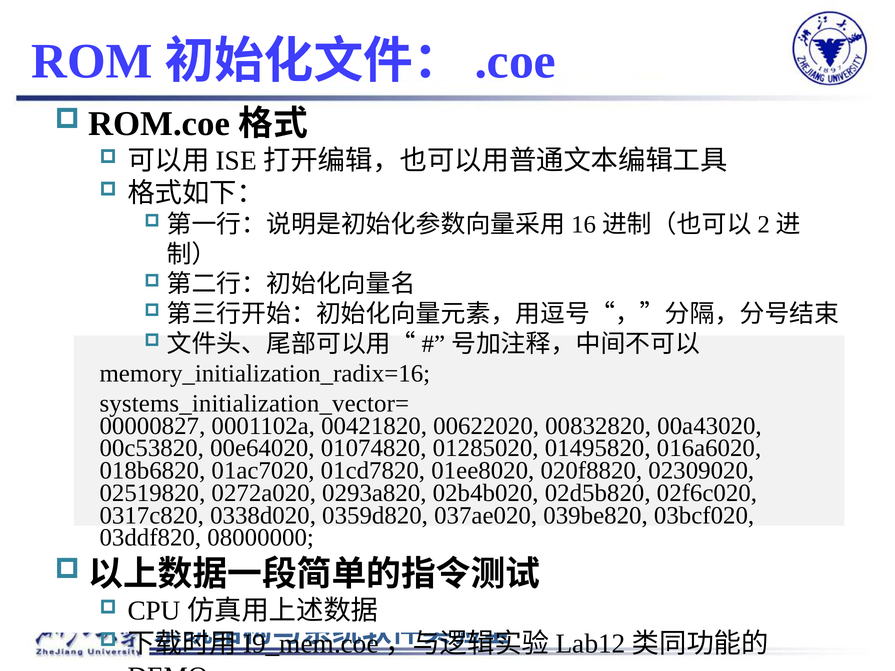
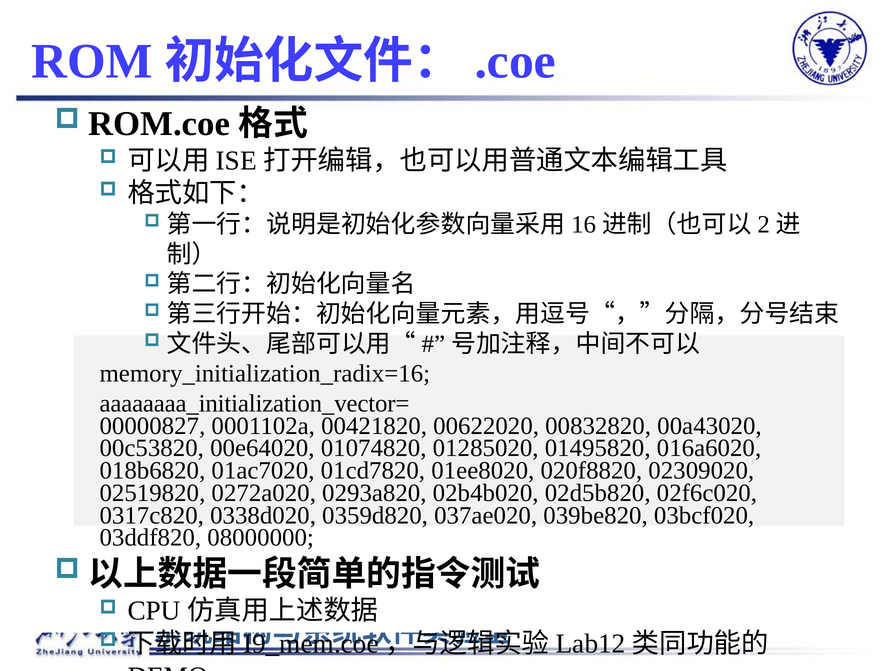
systems_initialization_vector=: systems_initialization_vector= -> aaaaaaaa_initialization_vector= (254, 404)
